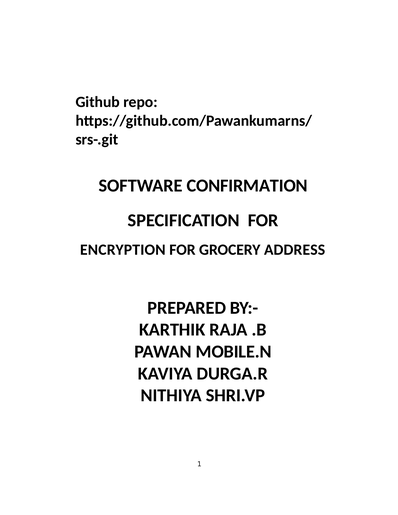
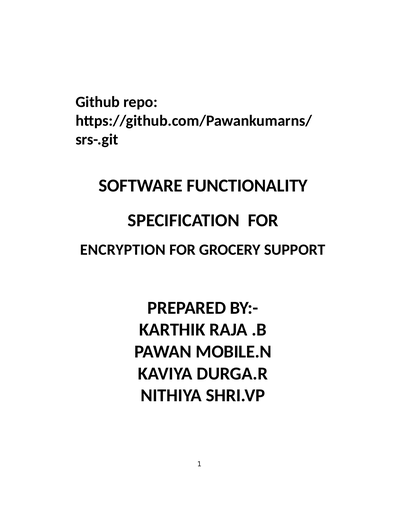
CONFIRMATION: CONFIRMATION -> FUNCTIONALITY (247, 186)
ADDRESS: ADDRESS -> SUPPORT (295, 250)
